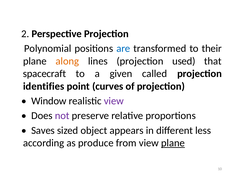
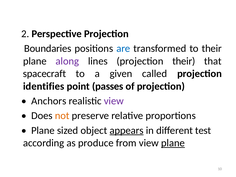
Polynomial: Polynomial -> Boundaries (48, 48)
along colour: orange -> purple (67, 61)
projection used: used -> their (184, 61)
curves: curves -> passes (108, 86)
Window: Window -> Anchors (49, 101)
not colour: purple -> orange (62, 116)
Saves: Saves -> Plane (43, 130)
appears underline: none -> present (127, 130)
less: less -> test (203, 130)
